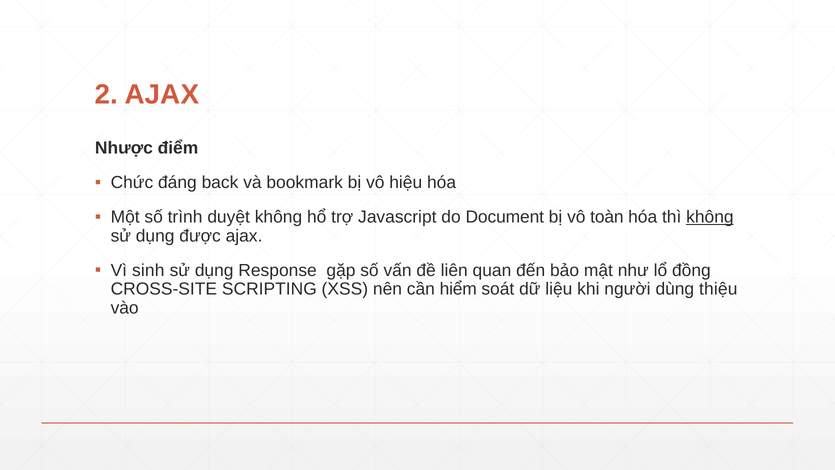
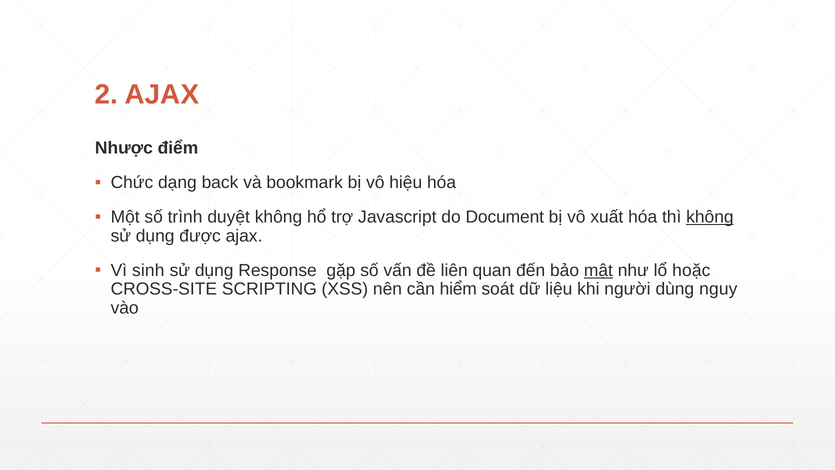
đáng: đáng -> dạng (177, 183)
toàn: toàn -> xuất (607, 217)
mật underline: none -> present (598, 270)
đồng: đồng -> hoặc (691, 270)
thiệu: thiệu -> nguy (718, 289)
